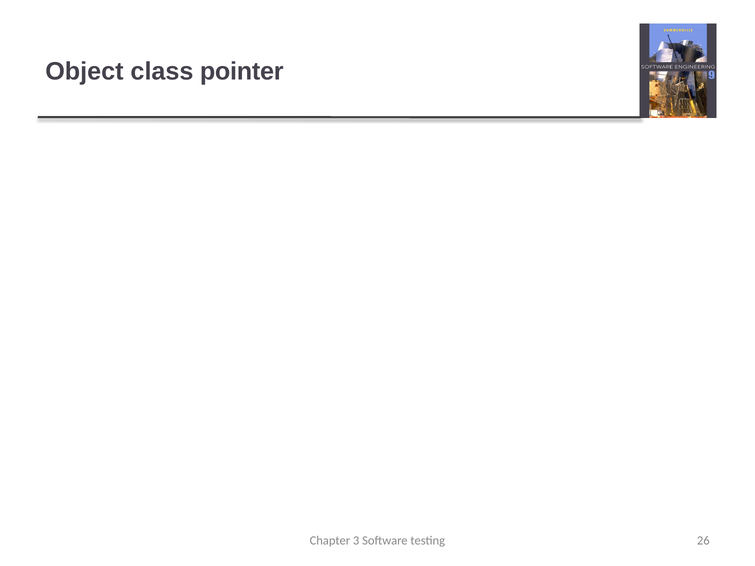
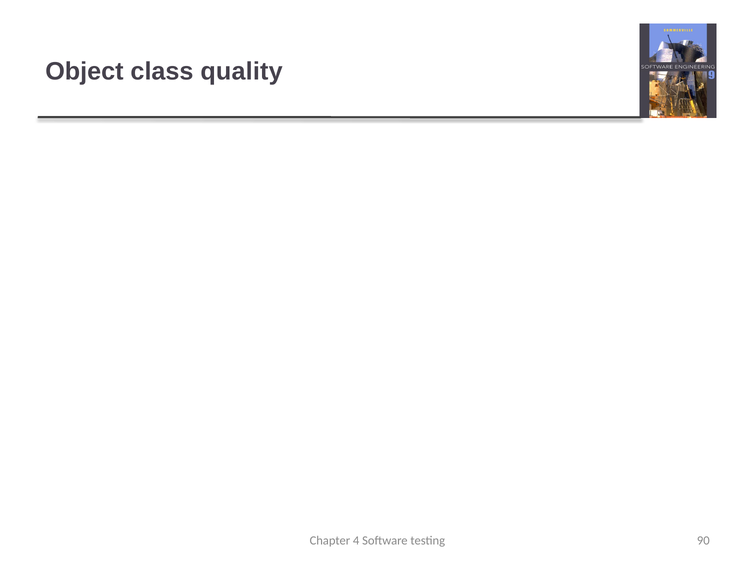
pointer: pointer -> quality (242, 72)
3: 3 -> 4 (356, 541)
26: 26 -> 90 (703, 541)
